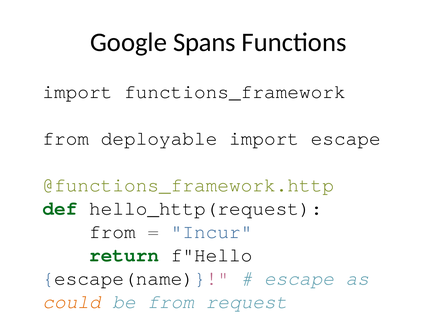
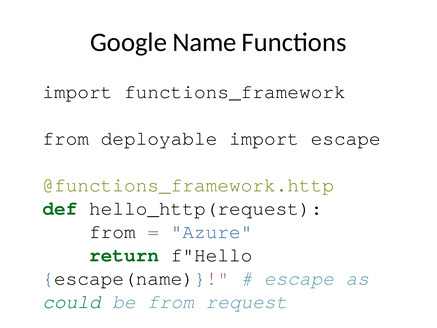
Spans: Spans -> Name (204, 42)
Incur: Incur -> Azure (212, 232)
could colour: orange -> green (72, 301)
